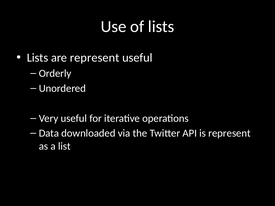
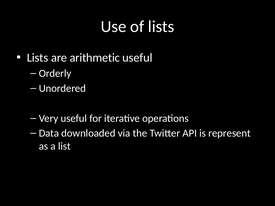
are represent: represent -> arithmetic (95, 58)
